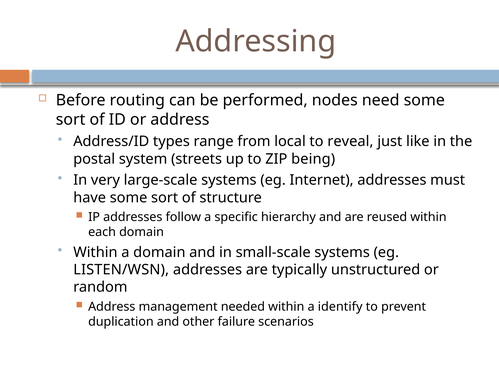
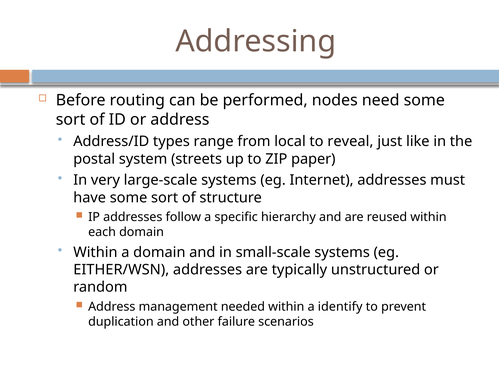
being: being -> paper (313, 159)
LISTEN/WSN: LISTEN/WSN -> EITHER/WSN (121, 270)
